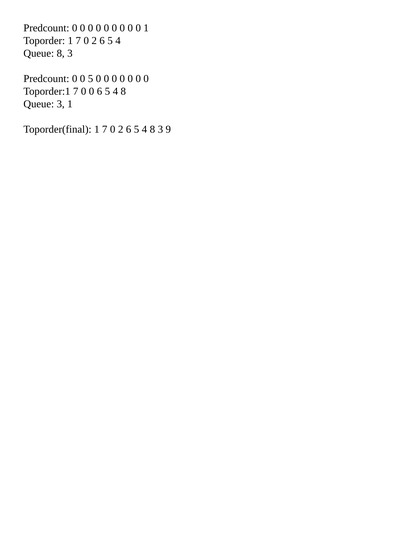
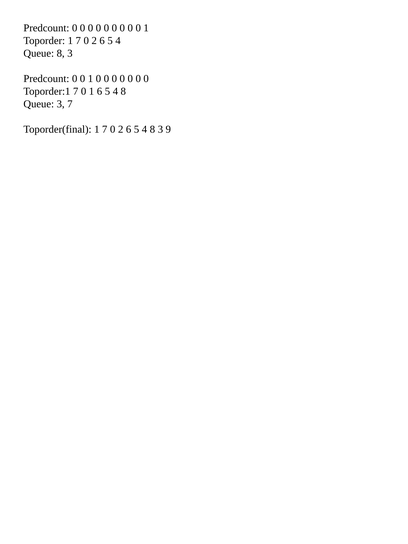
Predcount 0 0 5: 5 -> 1 (91, 79)
7 0 0: 0 -> 1 (92, 91)
3 1: 1 -> 7 (70, 104)
